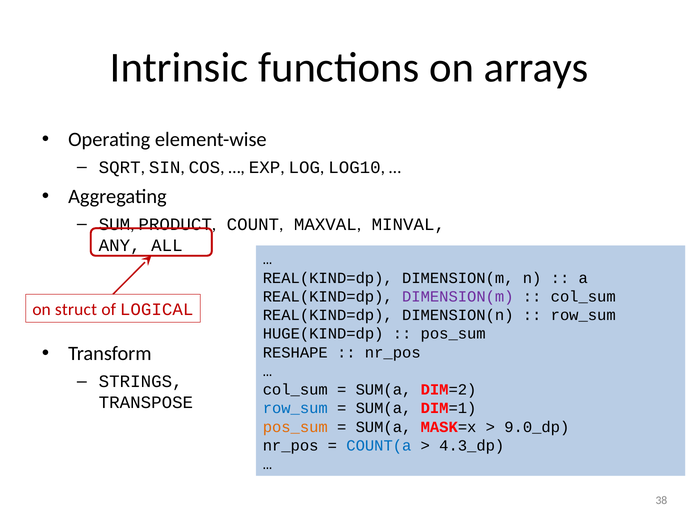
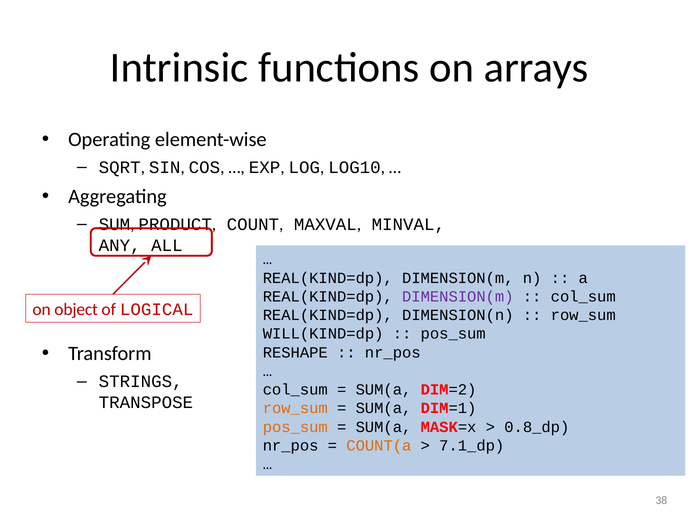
struct: struct -> object (76, 310)
HUGE(KIND=dp: HUGE(KIND=dp -> WILL(KIND=dp (323, 334)
row_sum colour: blue -> orange (295, 408)
9.0_dp: 9.0_dp -> 0.8_dp (537, 427)
COUNT(a colour: blue -> orange (379, 446)
4.3_dp: 4.3_dp -> 7.1_dp (472, 446)
